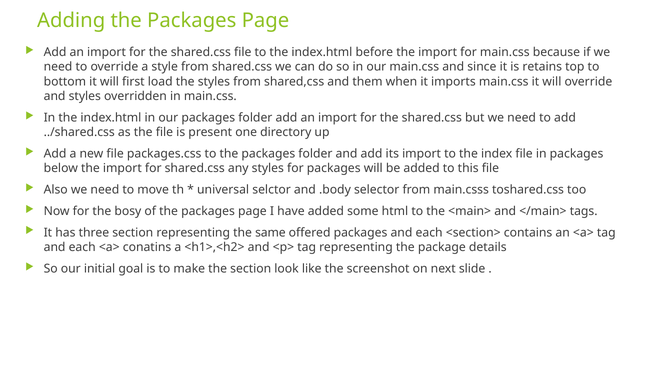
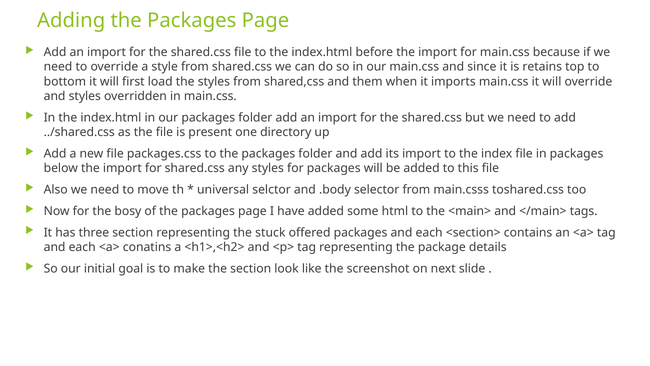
same: same -> stuck (270, 232)
